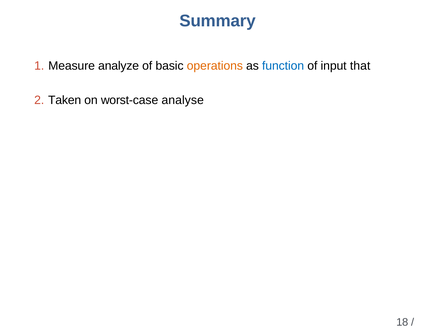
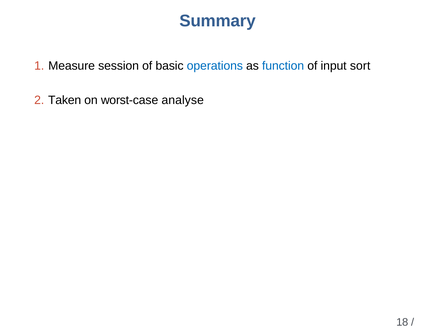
analyze: analyze -> session (119, 66)
operations colour: orange -> blue (215, 66)
that: that -> sort (360, 66)
